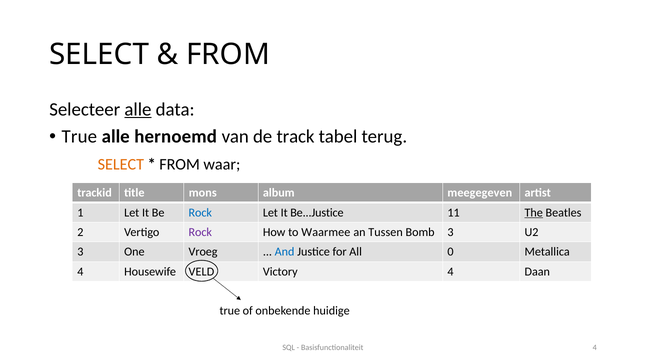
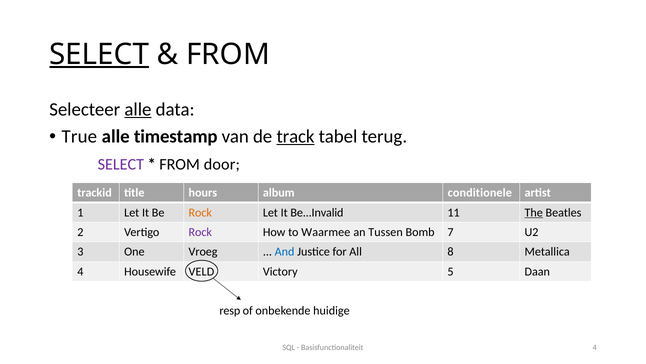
SELECT underline: none -> present (99, 54)
hernoemd: hernoemd -> timestamp (176, 136)
track underline: none -> present (296, 136)
SELECT colour: orange -> purple (121, 164)
waar: waar -> door (222, 164)
mons: mons -> hours (203, 193)
meegegeven: meegegeven -> conditionele (480, 193)
Rock colour: blue -> orange (200, 212)
Be...Justice: Be...Justice -> Be...Invalid (317, 212)
Bomb 3: 3 -> 7 (451, 232)
0: 0 -> 8 (451, 251)
Victory 4: 4 -> 5 (451, 271)
true: true -> resp (230, 310)
